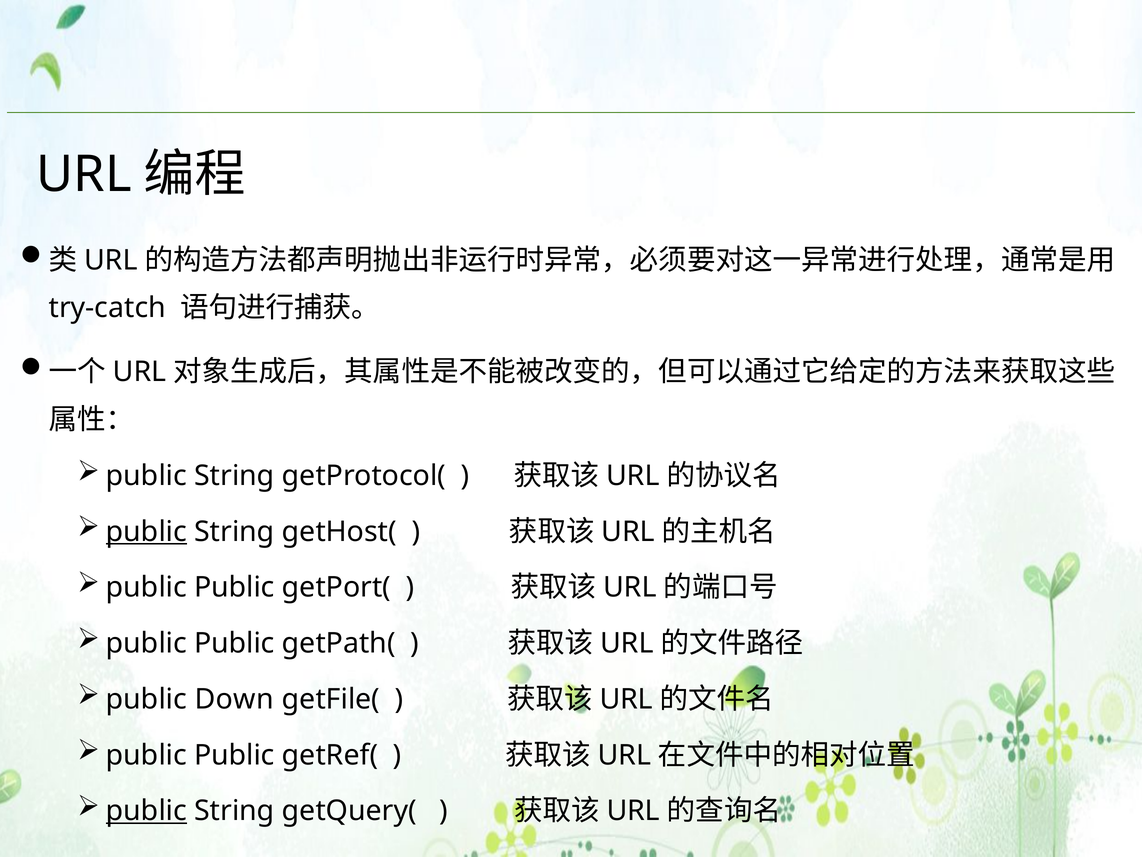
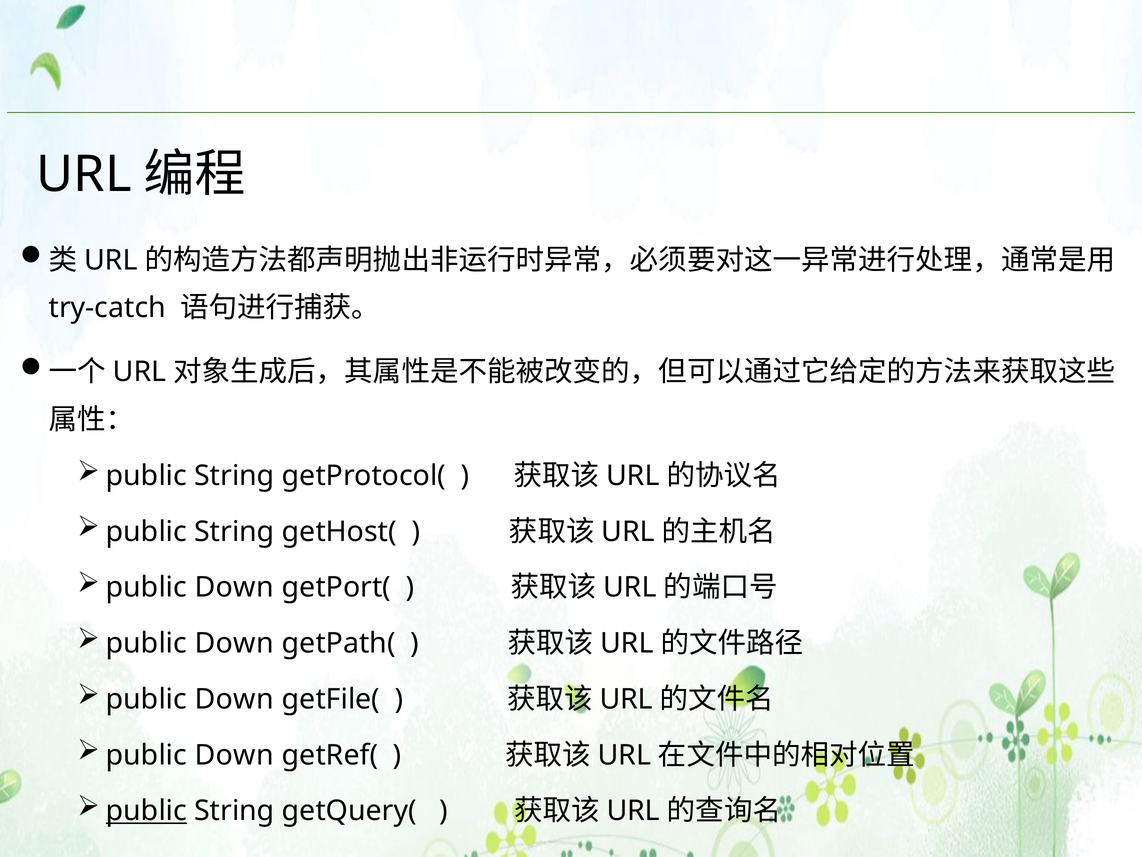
public underline: present -> none (146, 531)
Public: Public -> Down (234, 587)
Public: Public -> Down (234, 643)
Public: Public -> Down (234, 755)
